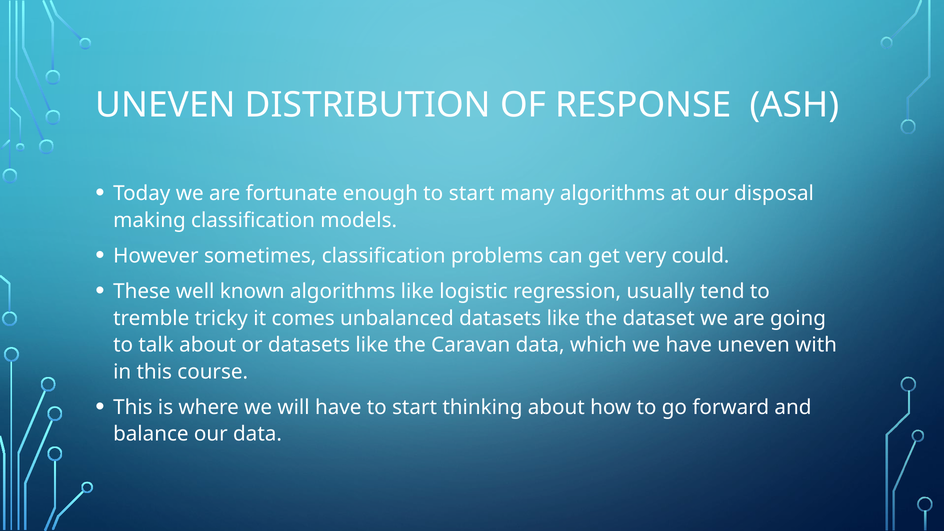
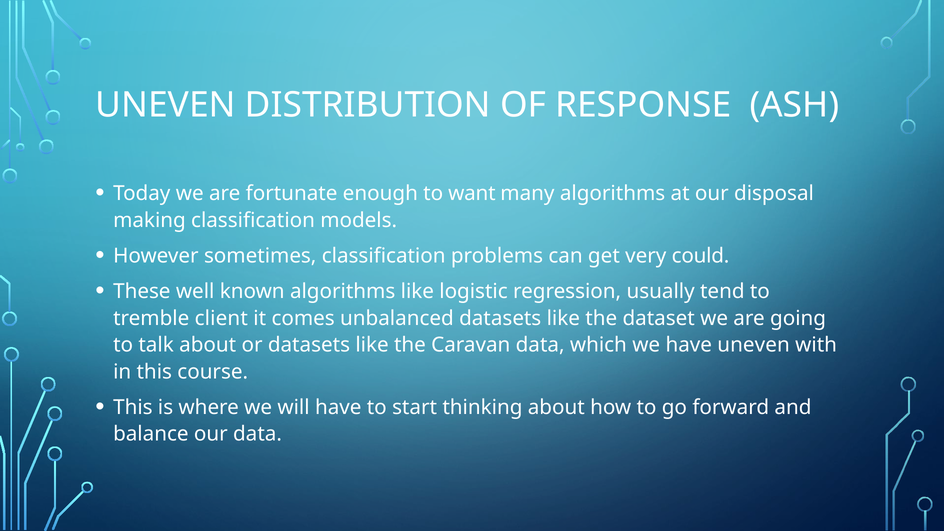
enough to start: start -> want (472, 194)
tricky: tricky -> client (221, 318)
